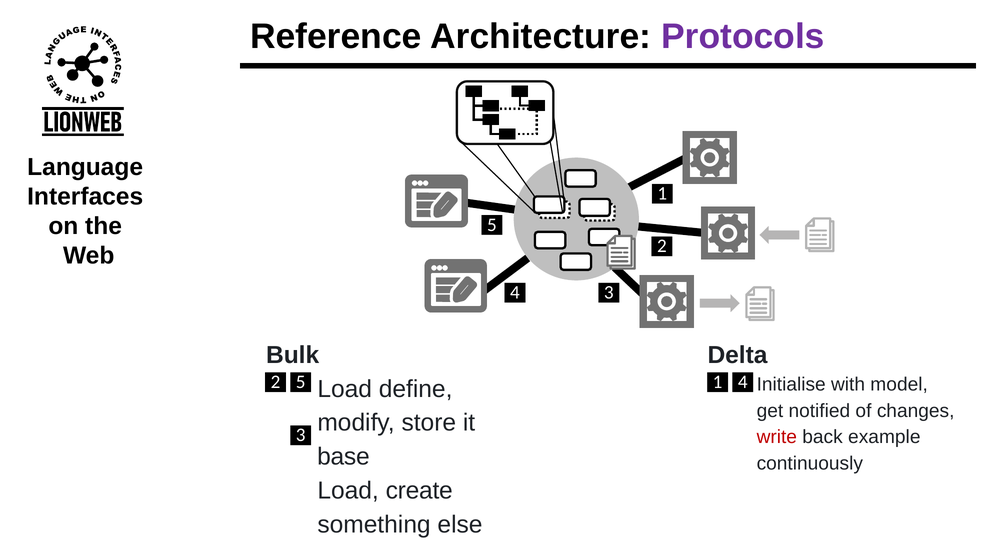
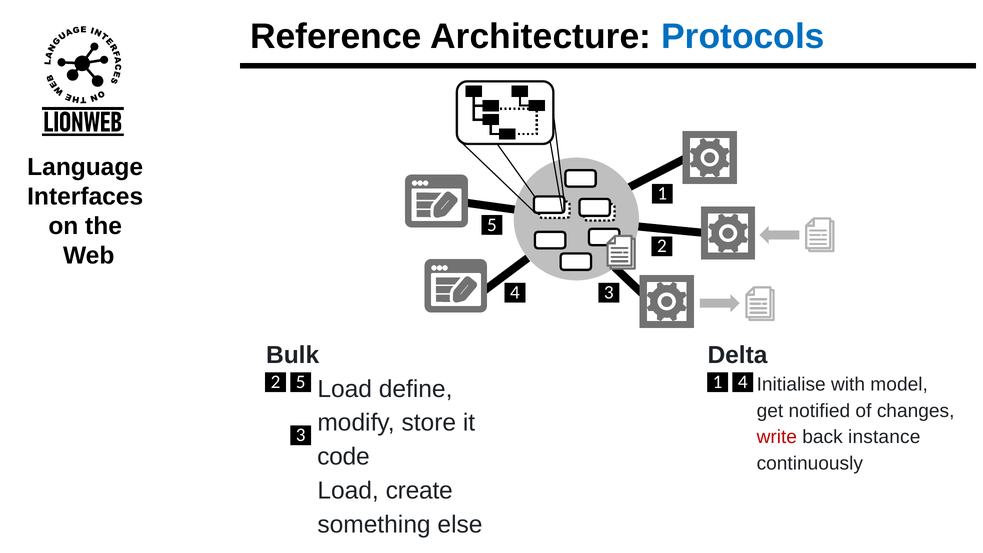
Protocols colour: purple -> blue (743, 37)
example: example -> instance (884, 437)
base: base -> code (343, 457)
